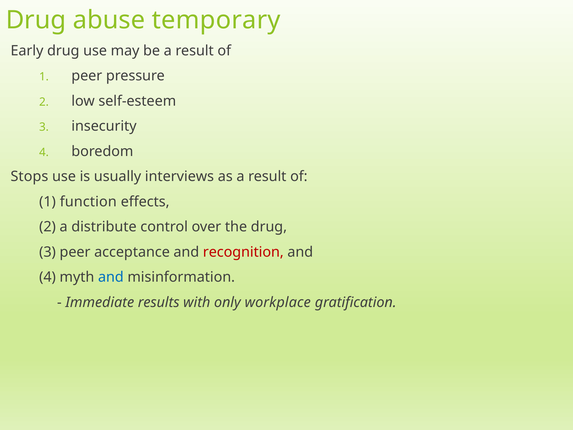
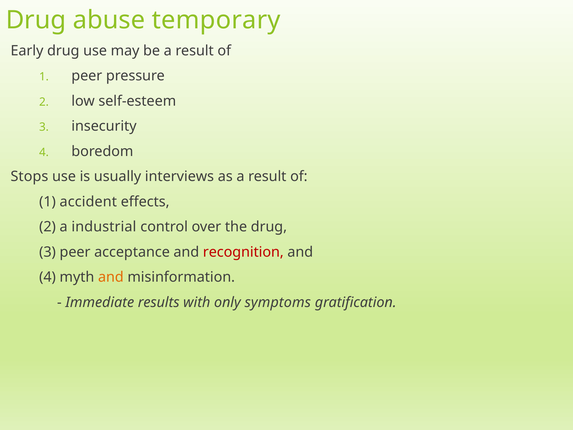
function: function -> accident (88, 202)
distribute: distribute -> industrial (104, 227)
and colour: blue -> orange (111, 277)
workplace: workplace -> symptoms (278, 302)
